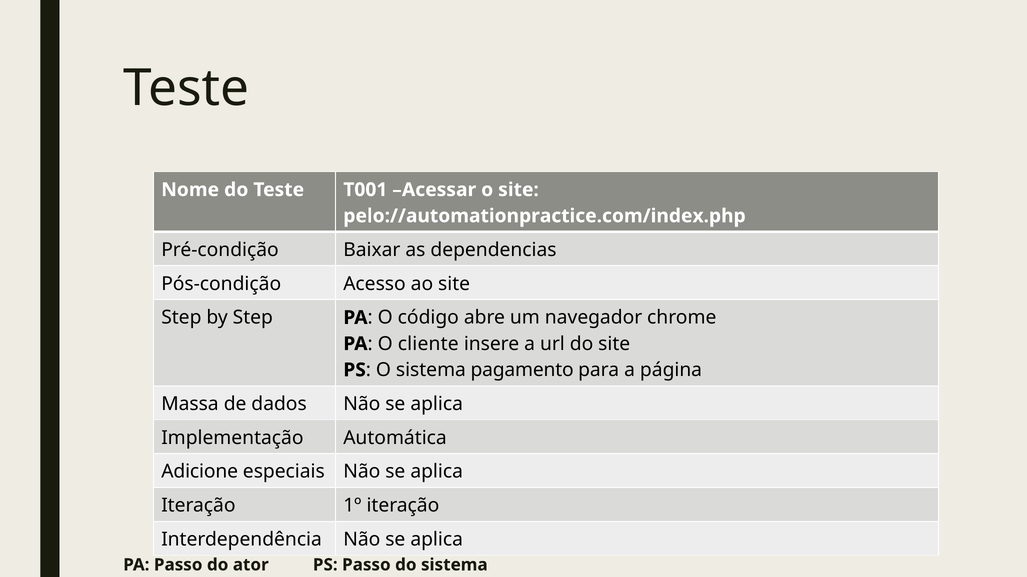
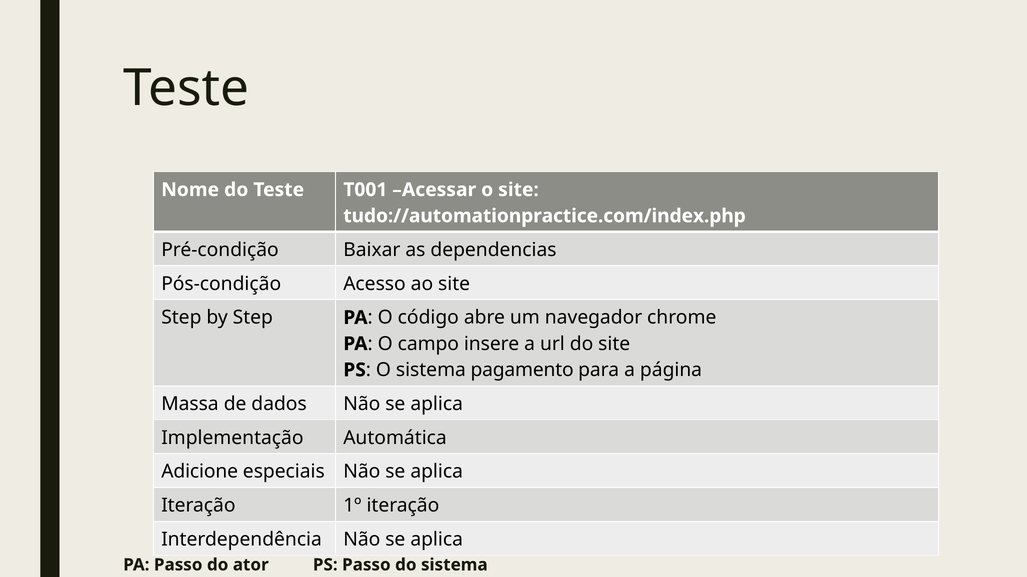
pelo://automationpractice.com/index.php: pelo://automationpractice.com/index.php -> tudo://automationpractice.com/index.php (545, 216)
cliente: cliente -> campo (428, 344)
